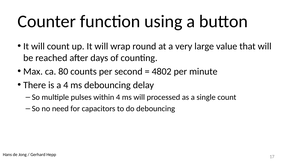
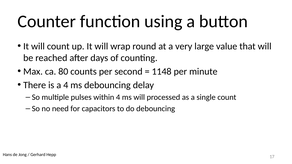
4802: 4802 -> 1148 (162, 72)
